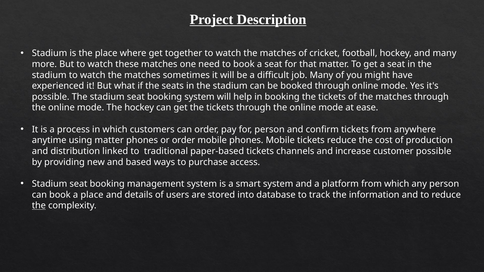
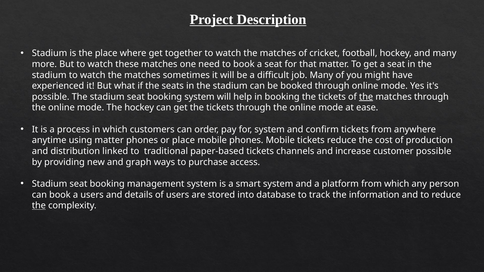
the underline: none -> present (366, 97)
for person: person -> system (270, 130)
or order: order -> place (183, 140)
based: based -> graph (139, 162)
a place: place -> users (92, 195)
